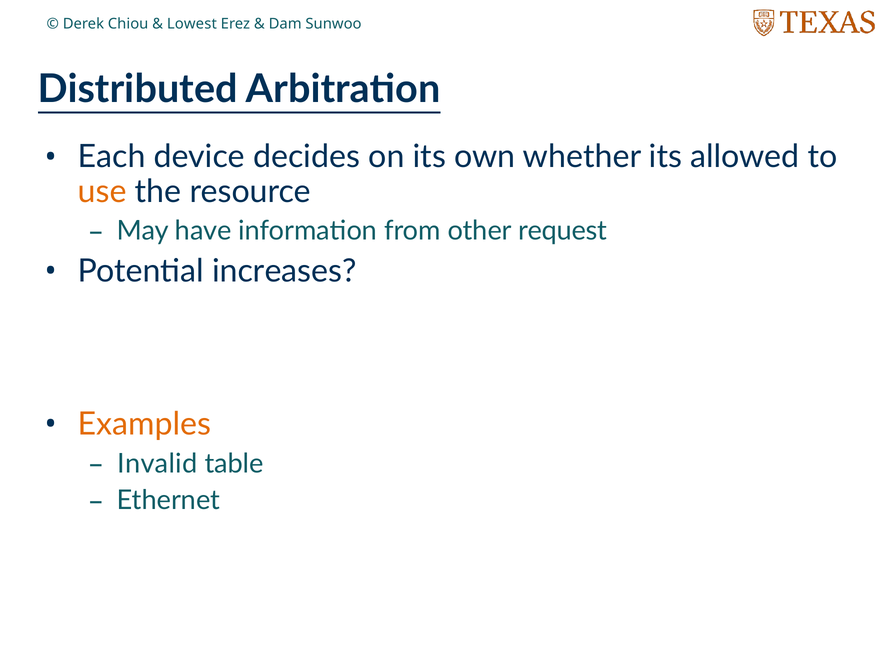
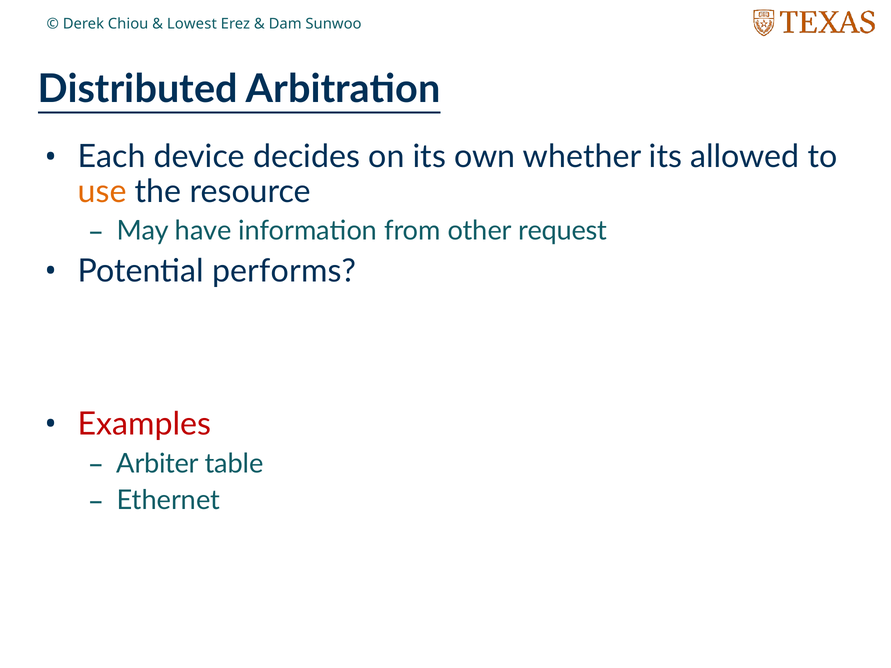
increases: increases -> performs (284, 271)
Examples colour: orange -> red (145, 424)
Invalid: Invalid -> Arbiter (158, 464)
